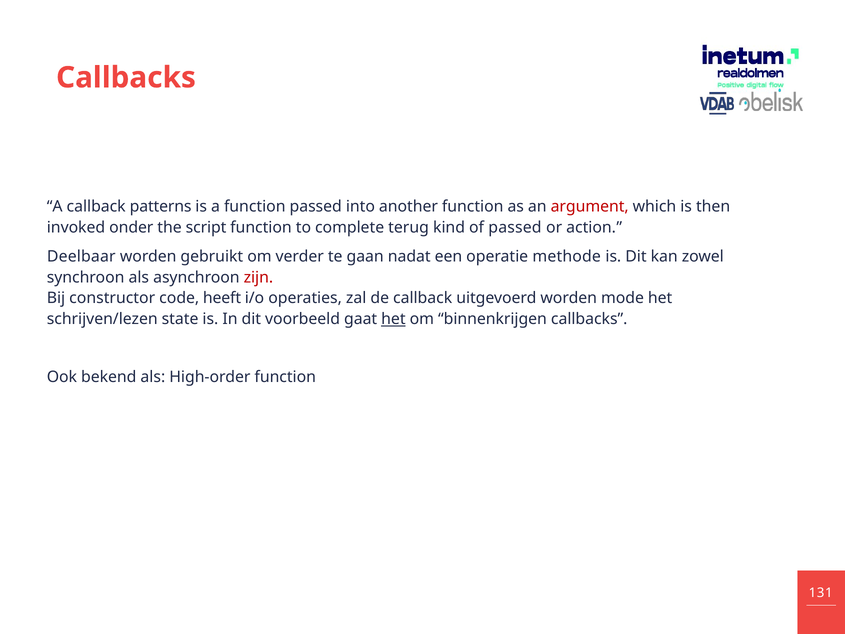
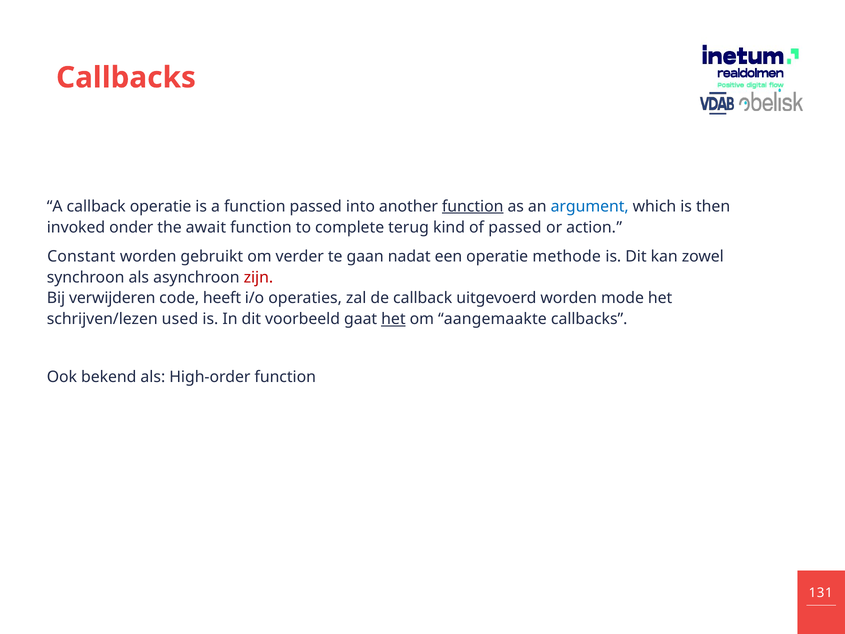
callback patterns: patterns -> operatie (161, 206)
function underline: none -> present (473, 206)
argument colour: red -> blue (590, 206)
script: script -> await (206, 227)
Deelbaar: Deelbaar -> Constant (81, 256)
constructor: constructor -> verwijderen (112, 298)
state: state -> used (180, 319)
binnenkrijgen: binnenkrijgen -> aangemaakte (492, 319)
